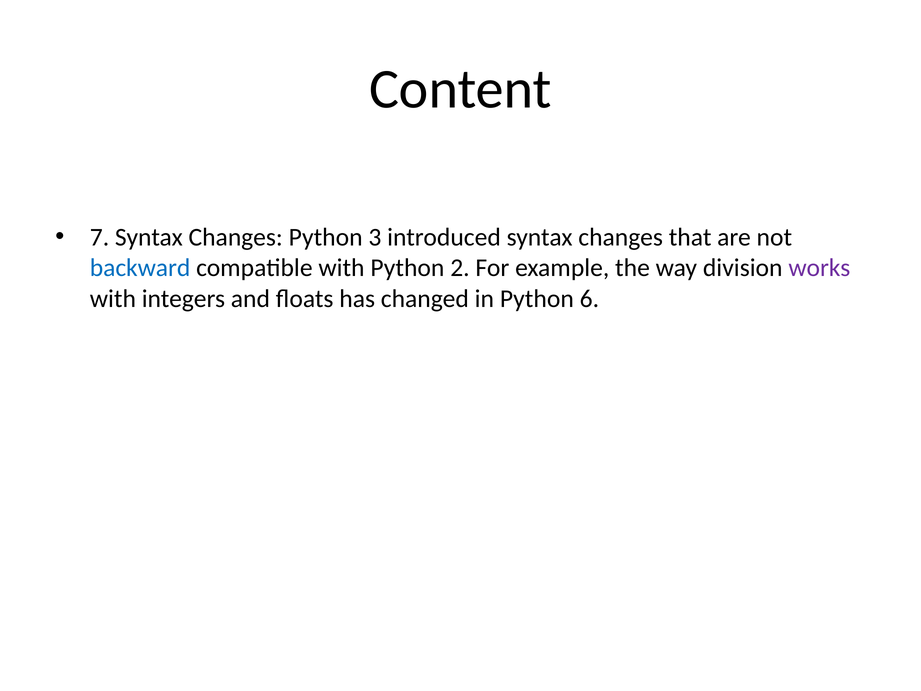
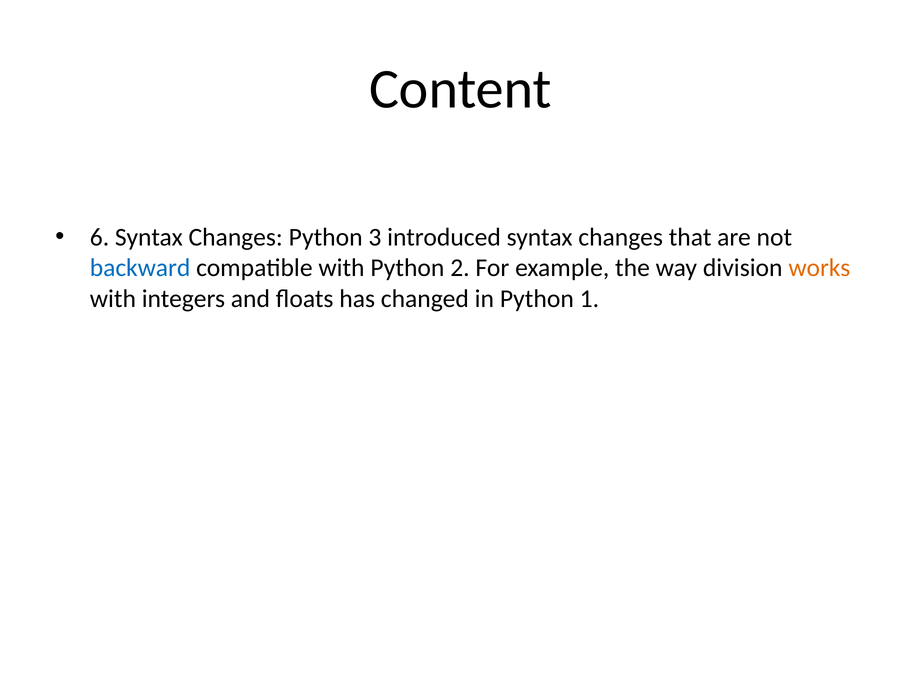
7: 7 -> 6 (100, 237)
works colour: purple -> orange (819, 268)
6: 6 -> 1 (589, 299)
